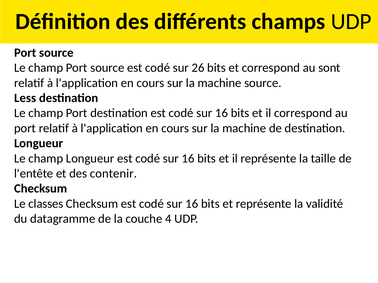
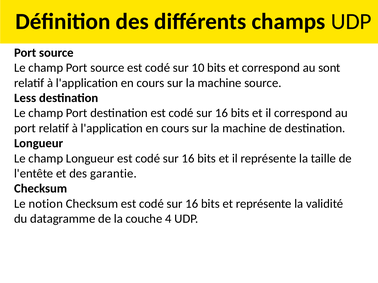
26: 26 -> 10 (198, 68)
contenir: contenir -> garantie (113, 174)
classes: classes -> notion (46, 204)
